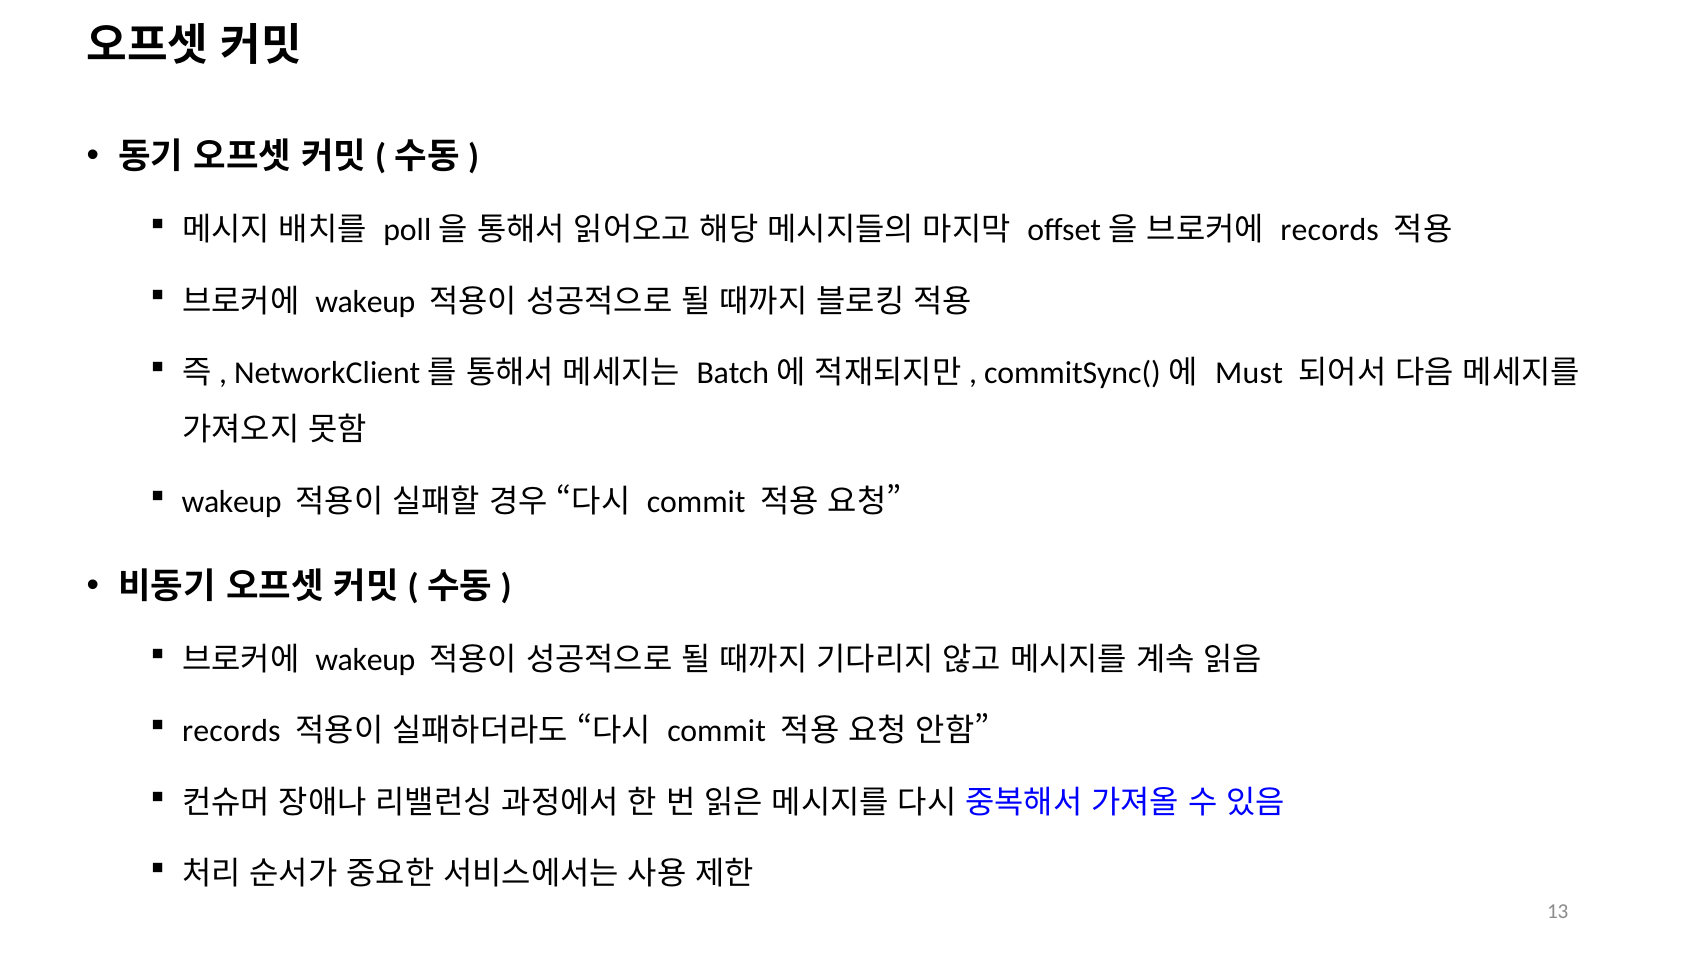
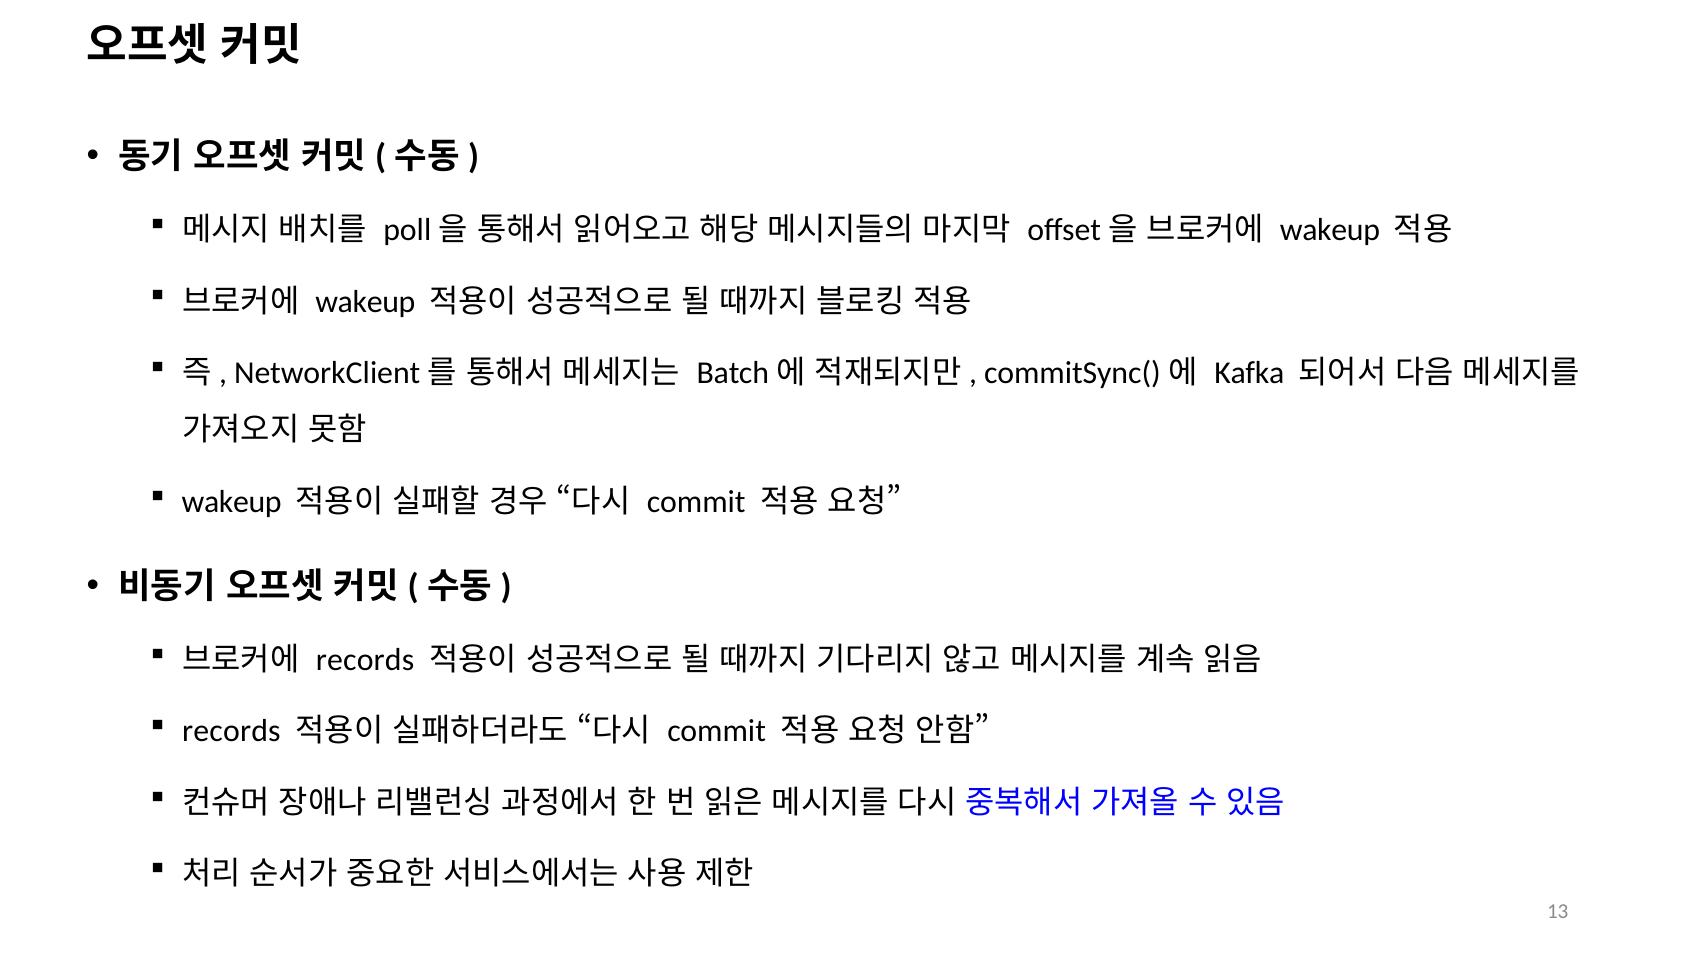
records: records -> wakeup (1330, 230)
Must: Must -> Kafka (1249, 373)
wakeup: wakeup -> records (365, 660)
